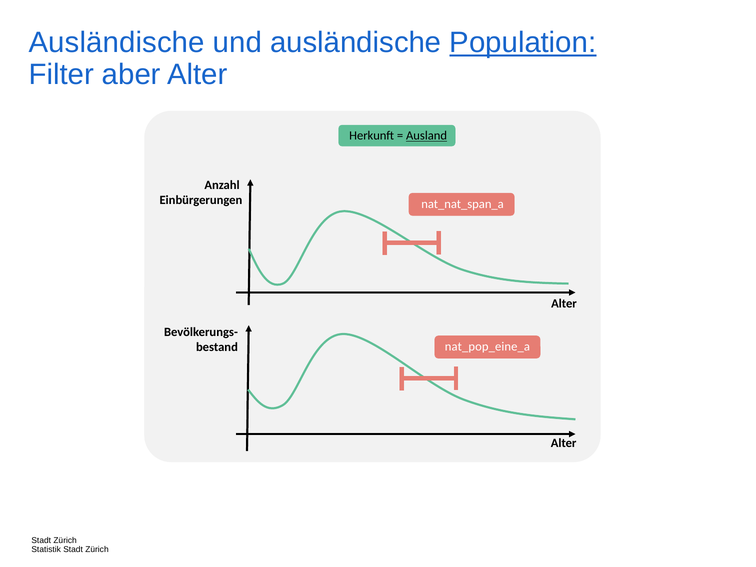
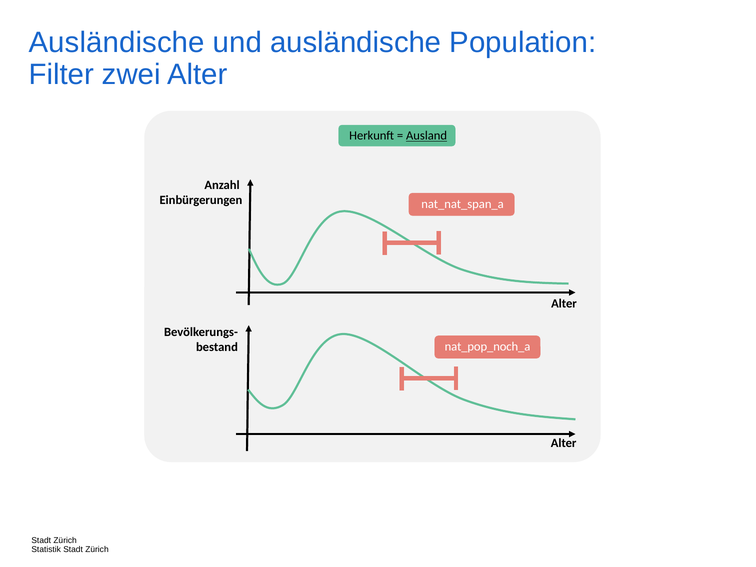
Population underline: present -> none (523, 43)
aber: aber -> zwei (131, 74)
nat_pop_eine_a: nat_pop_eine_a -> nat_pop_noch_a (487, 347)
